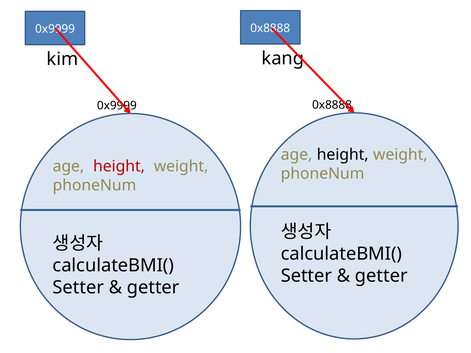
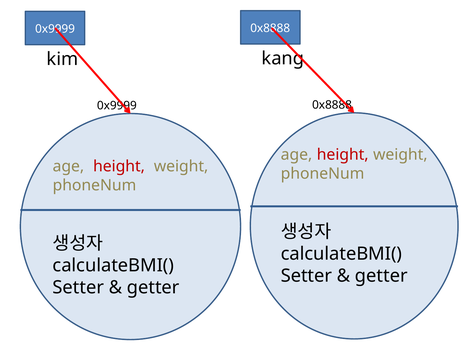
height colour: black -> red (343, 155)
